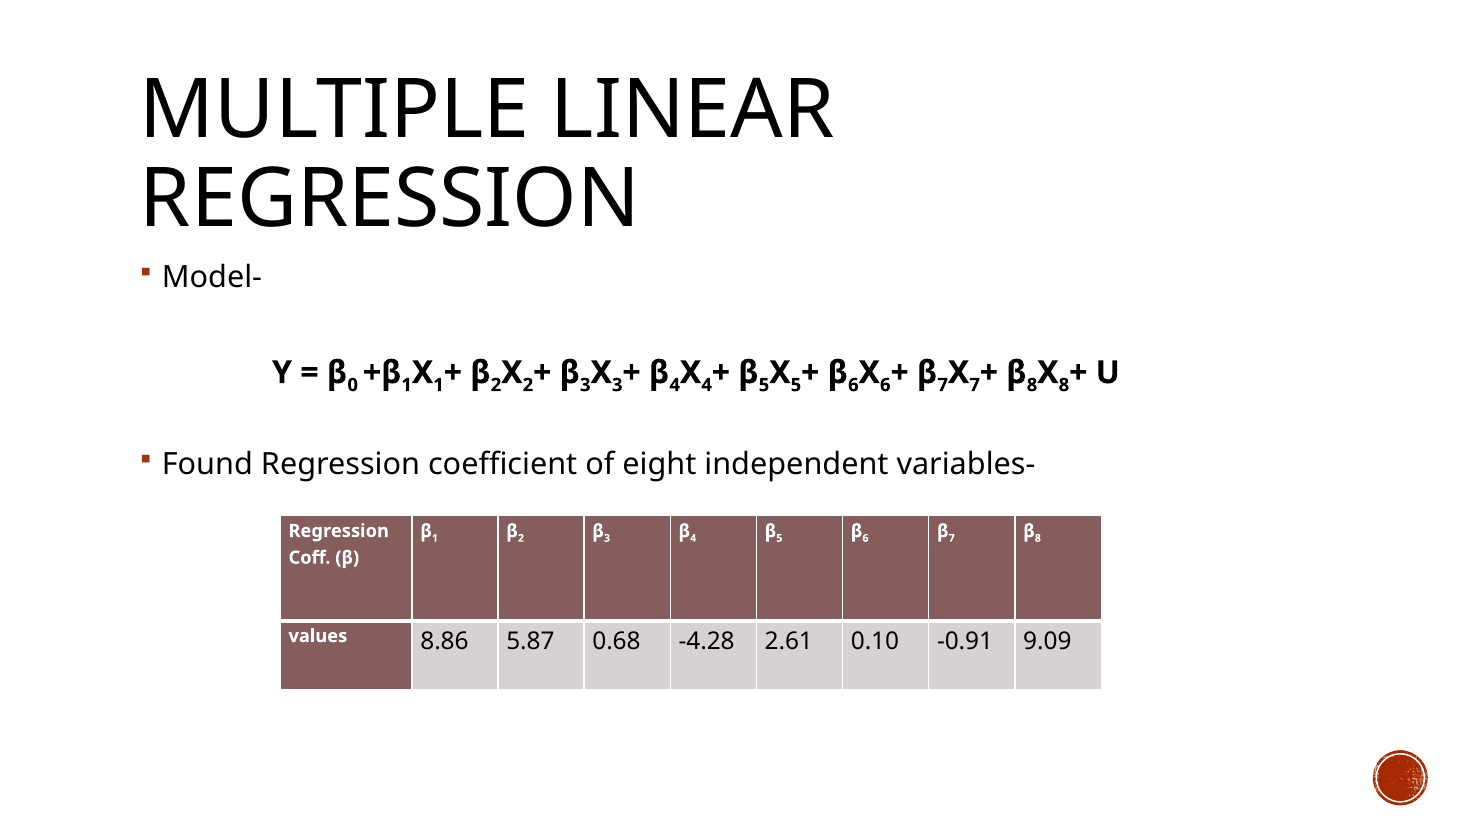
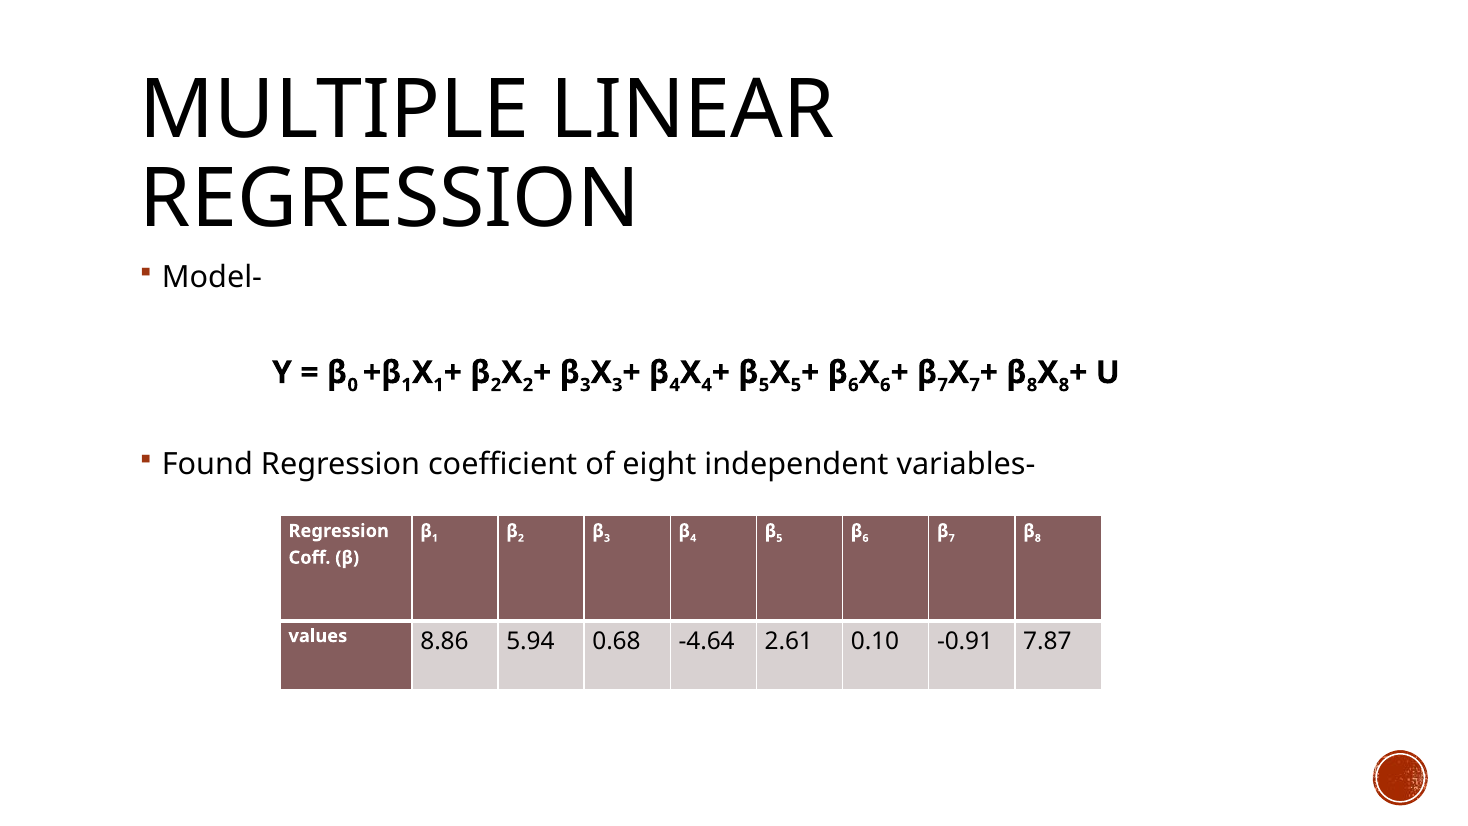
5.87: 5.87 -> 5.94 (530, 641)
-4.28: -4.28 -> -4.64 (707, 641)
9.09: 9.09 -> 7.87 (1047, 641)
